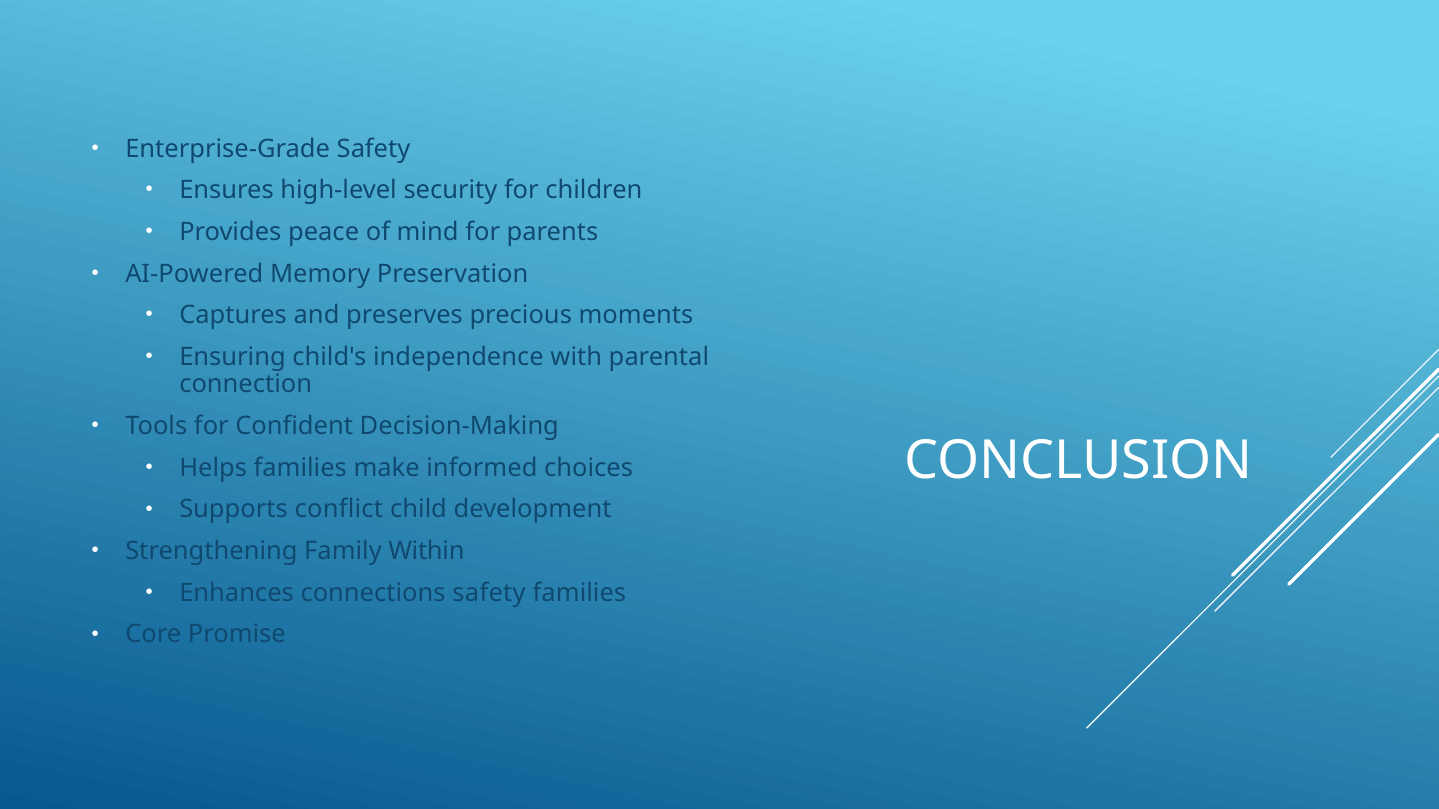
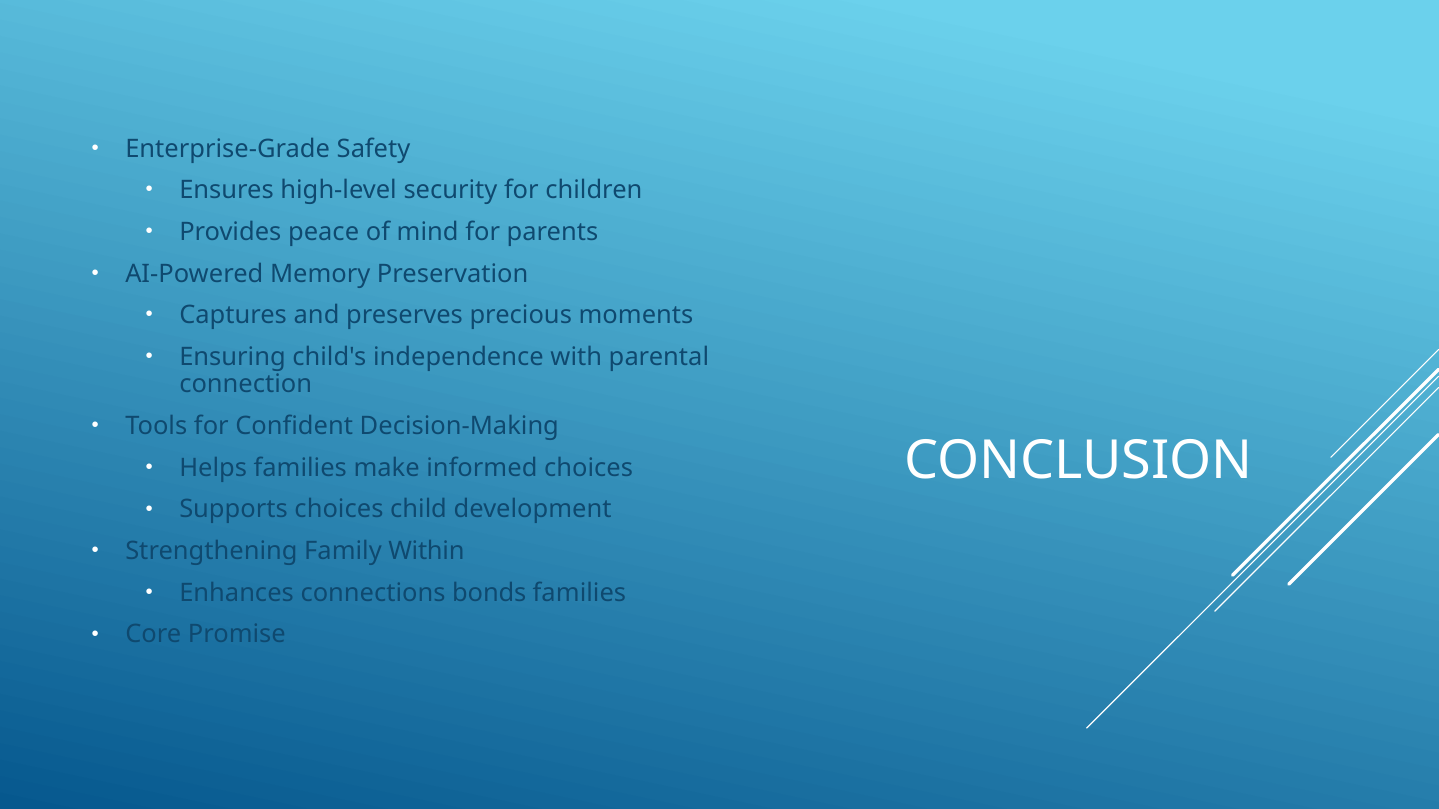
Supports conflict: conflict -> choices (339, 510)
connections safety: safety -> bonds (489, 593)
